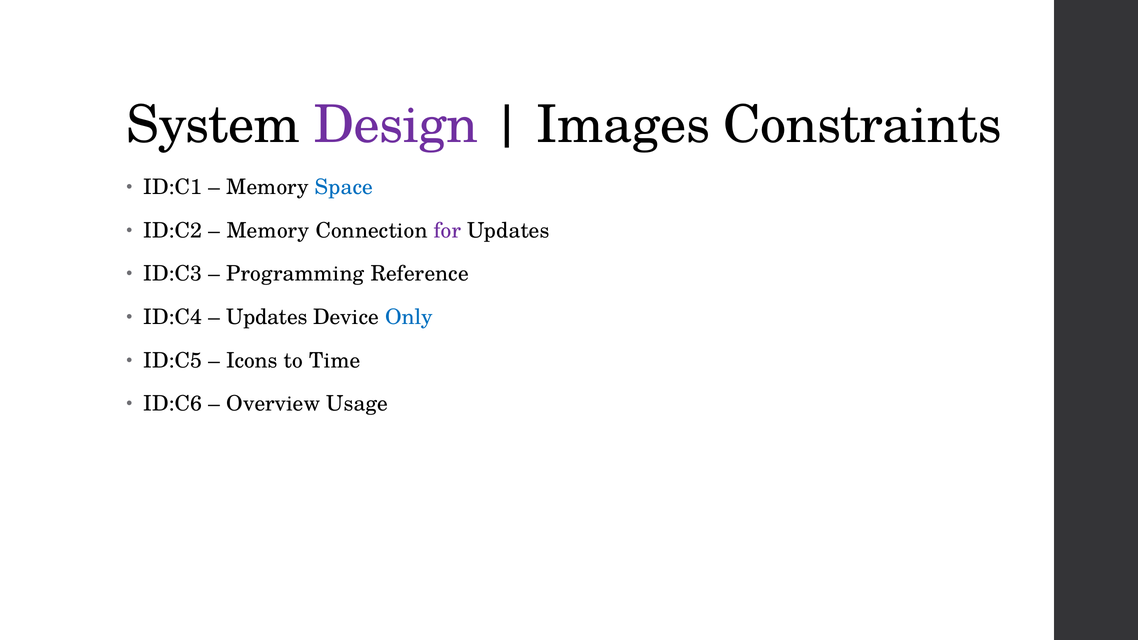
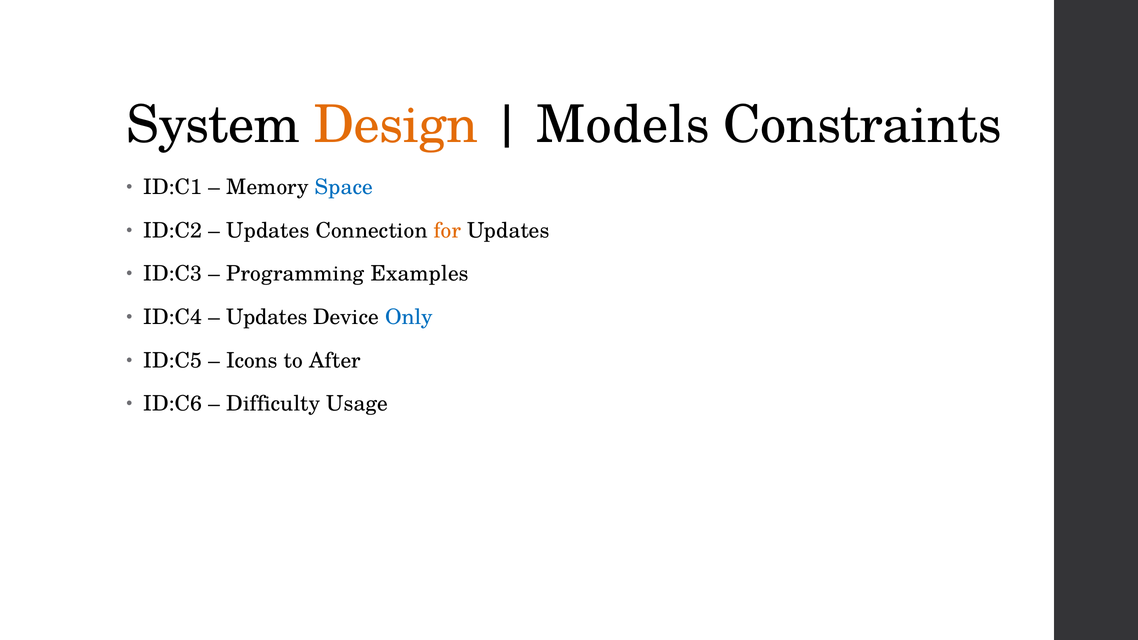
Design colour: purple -> orange (396, 125)
Images: Images -> Models (623, 125)
Memory: Memory -> Updates (268, 231)
for colour: purple -> orange (447, 231)
Reference: Reference -> Examples (420, 274)
Time: Time -> After (335, 361)
Overview: Overview -> Difficulty (273, 404)
